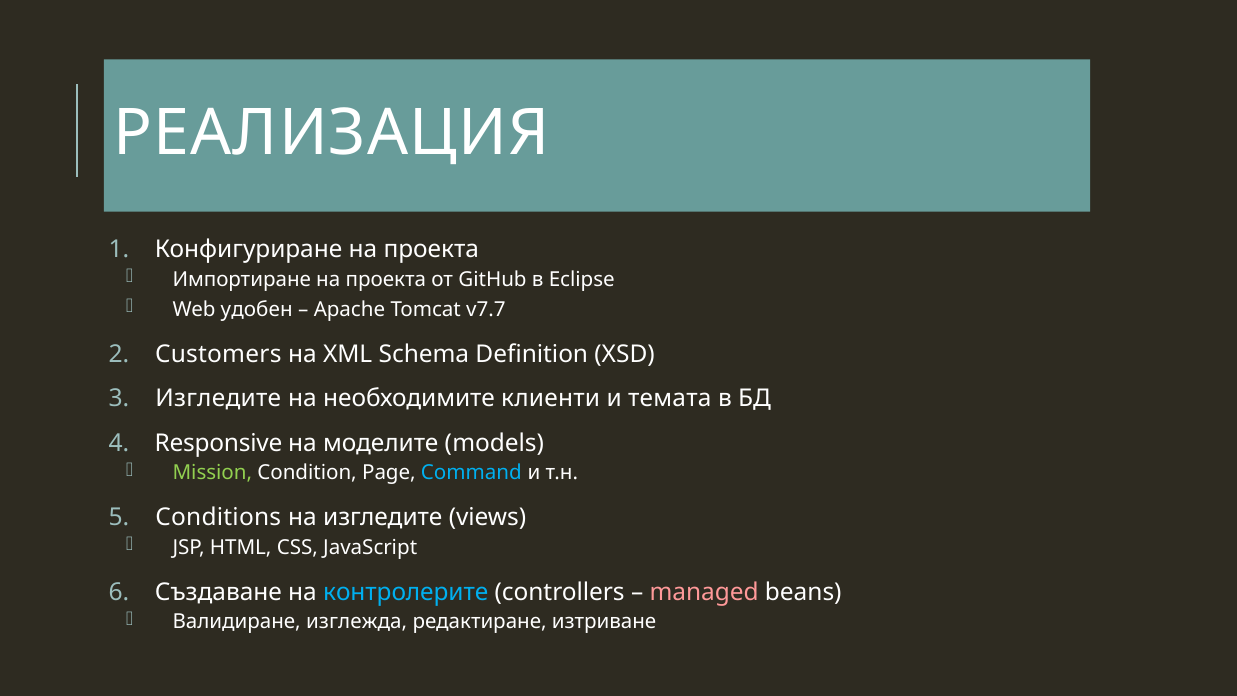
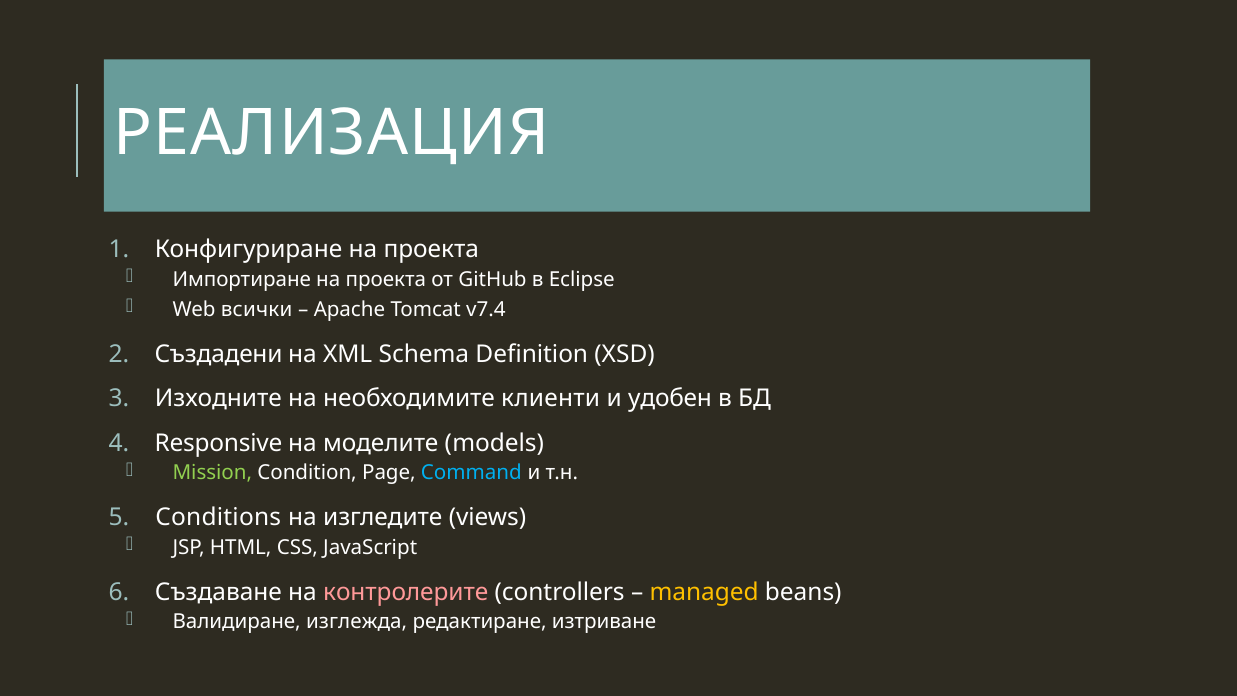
удобен: удобен -> всички (257, 309)
v7.7: v7.7 -> v7.4 (486, 309)
Customers: Customers -> Създадени (219, 354)
Изгледите: Изгледите -> Изходните (218, 399)
темата: темата -> удобен (670, 399)
контролерите colour: light blue -> pink (406, 592)
managed colour: pink -> yellow (704, 592)
